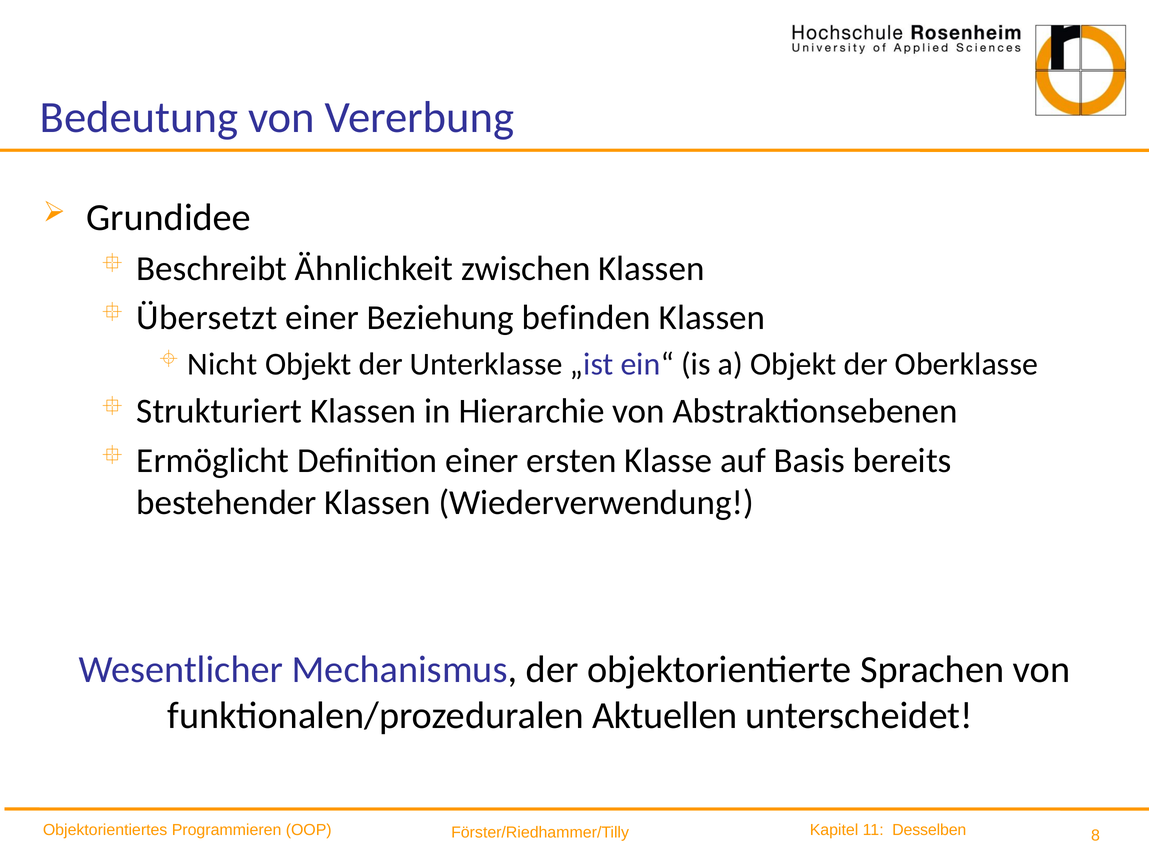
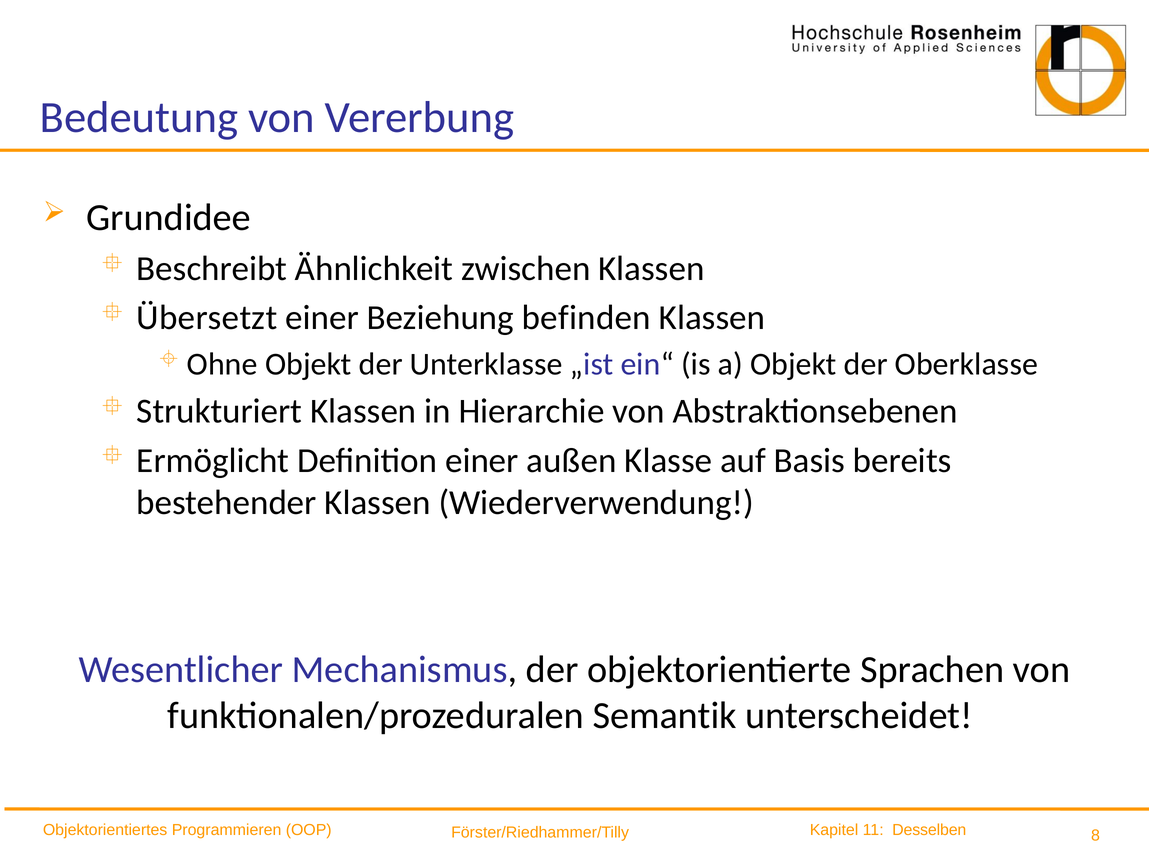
Nicht: Nicht -> Ohne (222, 364)
ersten: ersten -> außen (571, 461)
Aktuellen: Aktuellen -> Semantik (665, 716)
